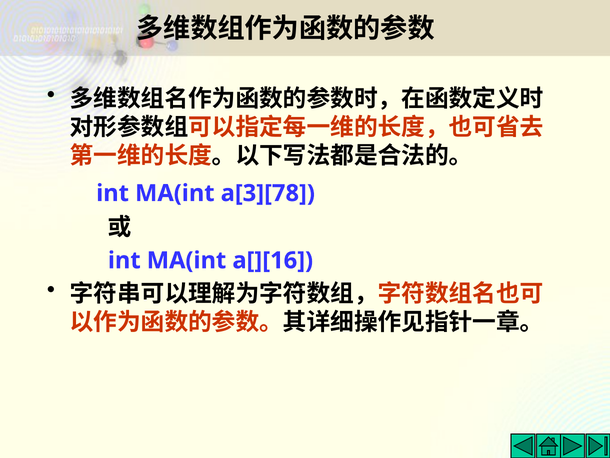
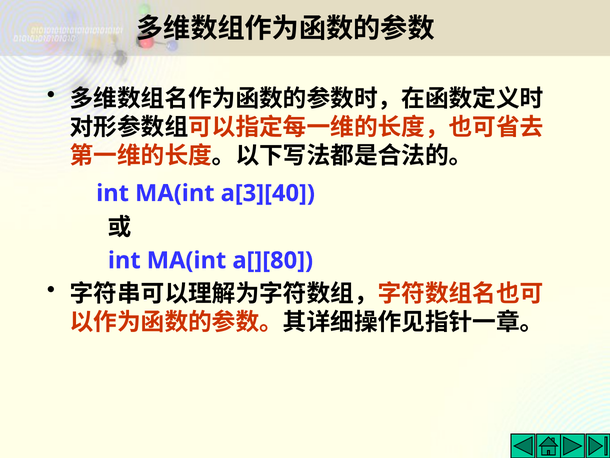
a[3][78: a[3][78 -> a[3][40 (268, 193)
a[][16: a[][16 -> a[][80 (273, 260)
